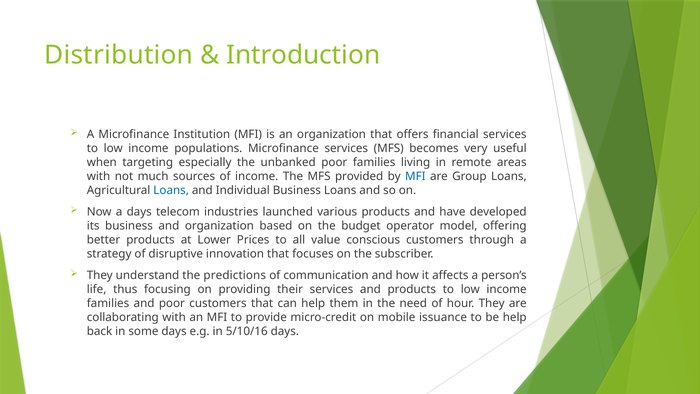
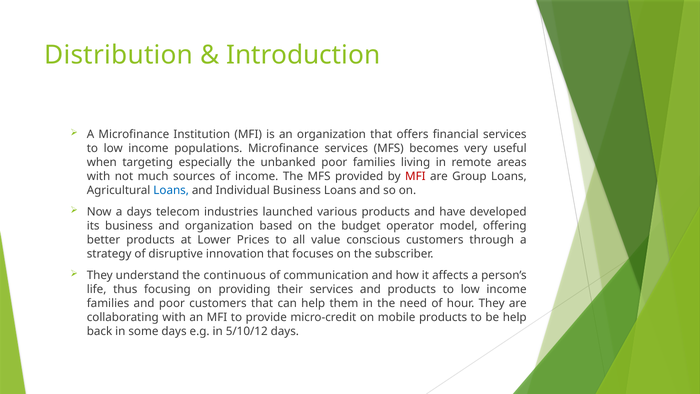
MFI colour: blue -> red (415, 176)
predictions: predictions -> continuous (235, 275)
mobile issuance: issuance -> products (443, 317)
5/10/16: 5/10/16 -> 5/10/12 (247, 331)
